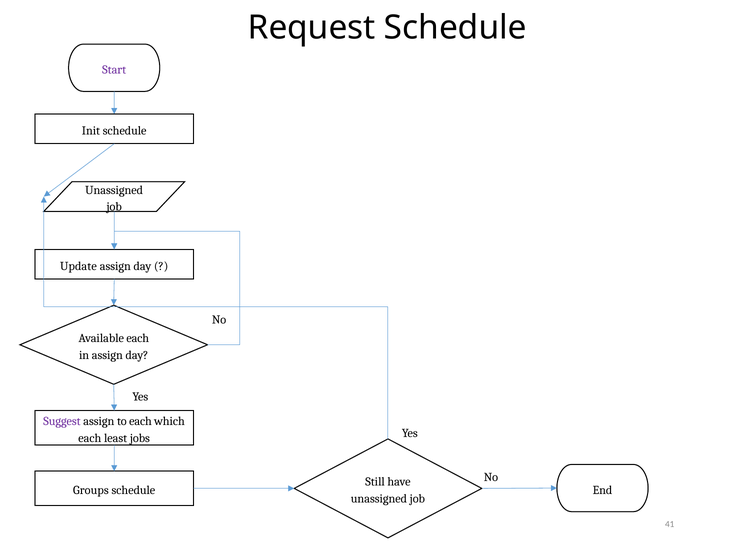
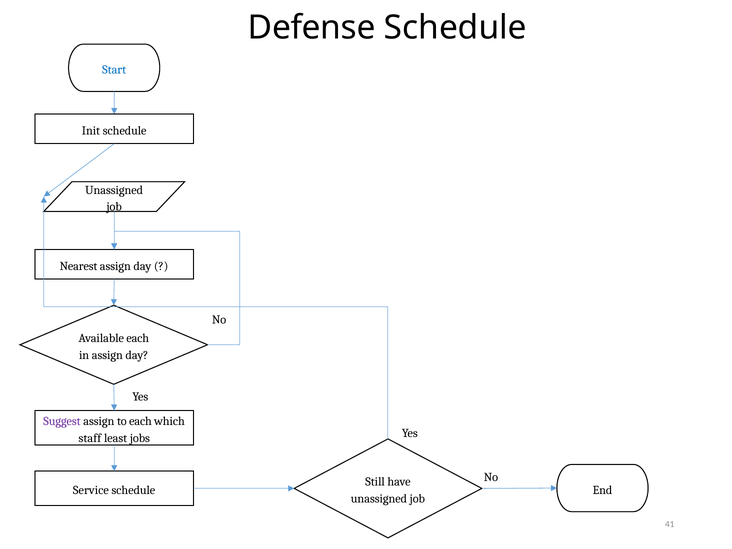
Request: Request -> Defense (312, 28)
Start colour: purple -> blue (114, 70)
Update: Update -> Nearest (79, 266)
each: each -> staff (90, 438)
Groups: Groups -> Service (91, 490)
